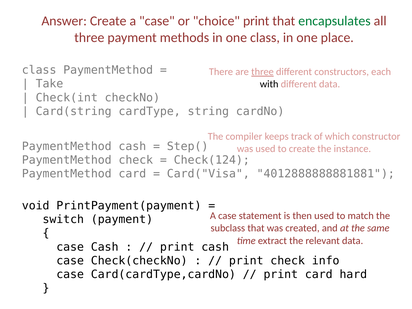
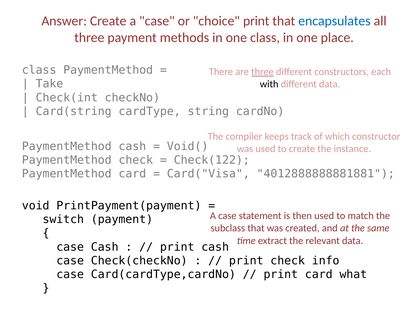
encapsulates colour: green -> blue (334, 21)
Step(: Step( -> Void( (188, 146)
Check(124: Check(124 -> Check(122 (212, 160)
hard: hard -> what (353, 274)
